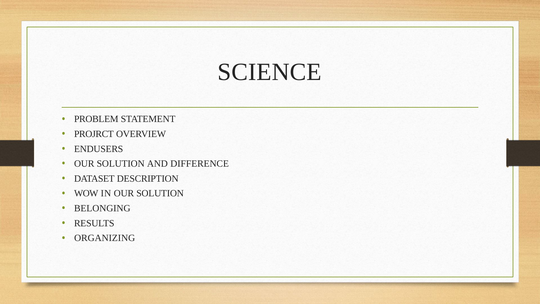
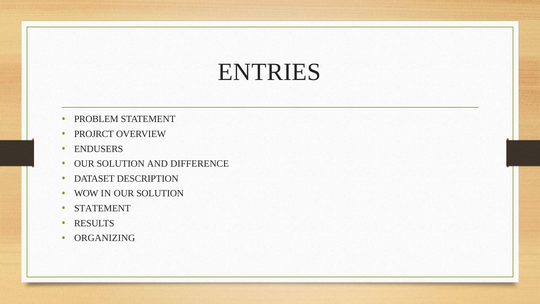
SCIENCE: SCIENCE -> ENTRIES (269, 72)
BELONGING: BELONGING -> STATEMENT (102, 208)
